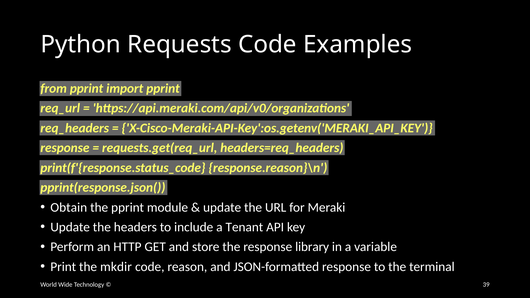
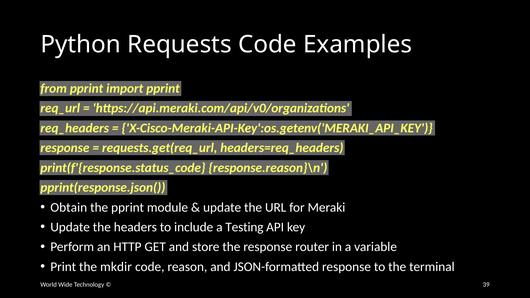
Tenant: Tenant -> Testing (244, 227)
library: library -> router (312, 247)
